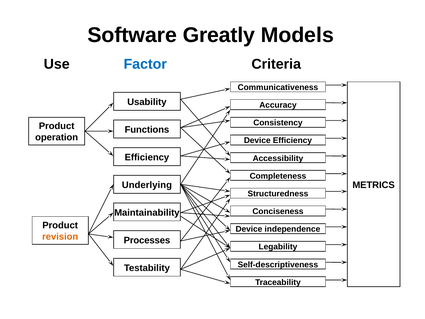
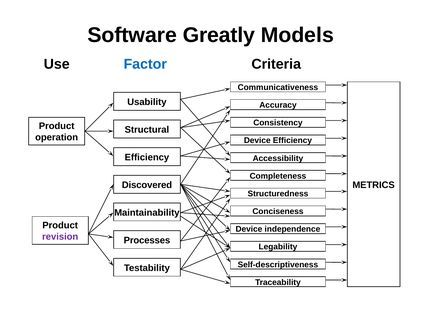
Functions: Functions -> Structural (147, 130)
Underlying: Underlying -> Discovered (147, 185)
revision colour: orange -> purple (60, 237)
